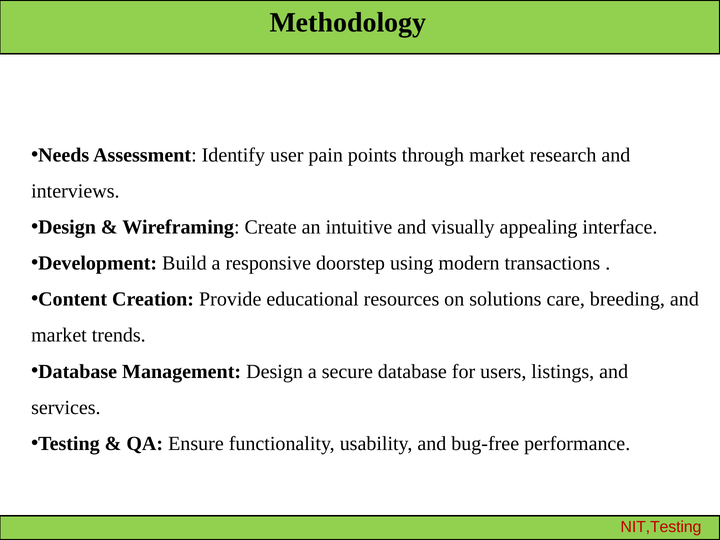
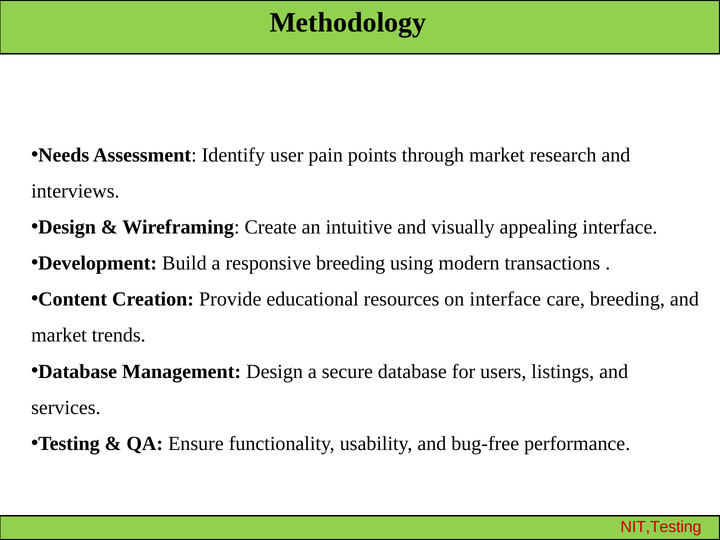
responsive doorstep: doorstep -> breeding (351, 263)
on solutions: solutions -> interface (505, 299)
